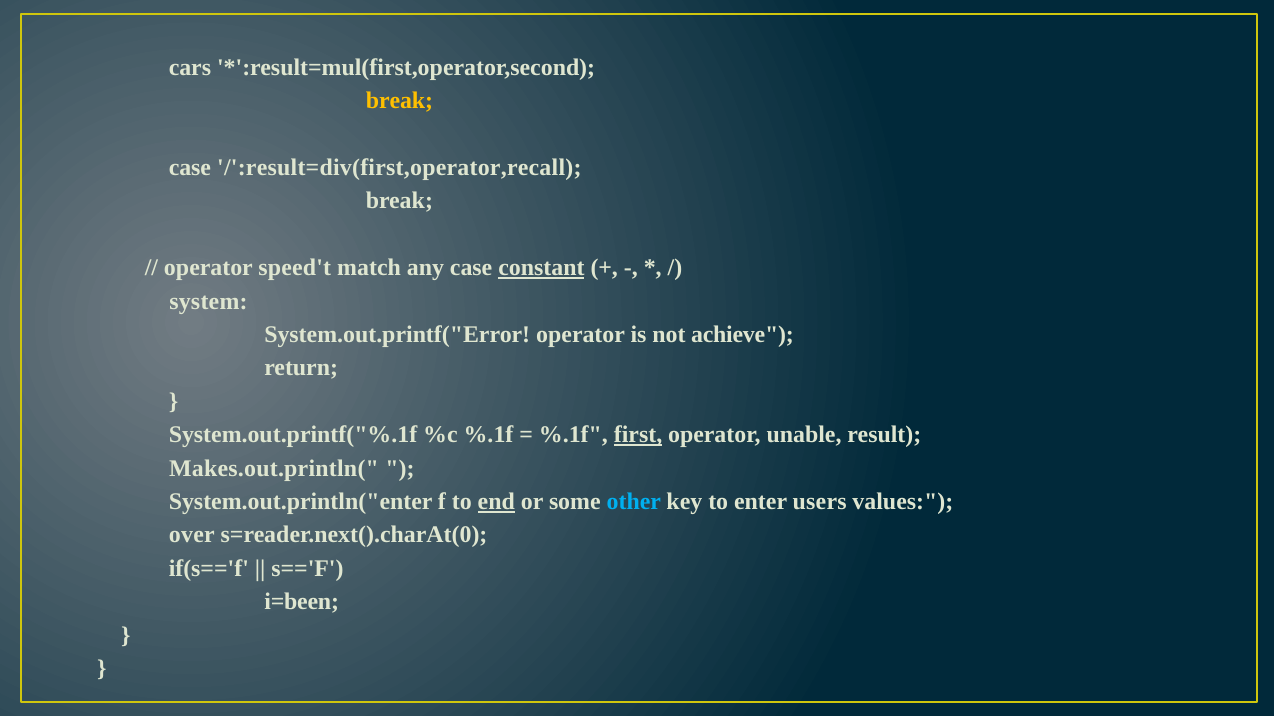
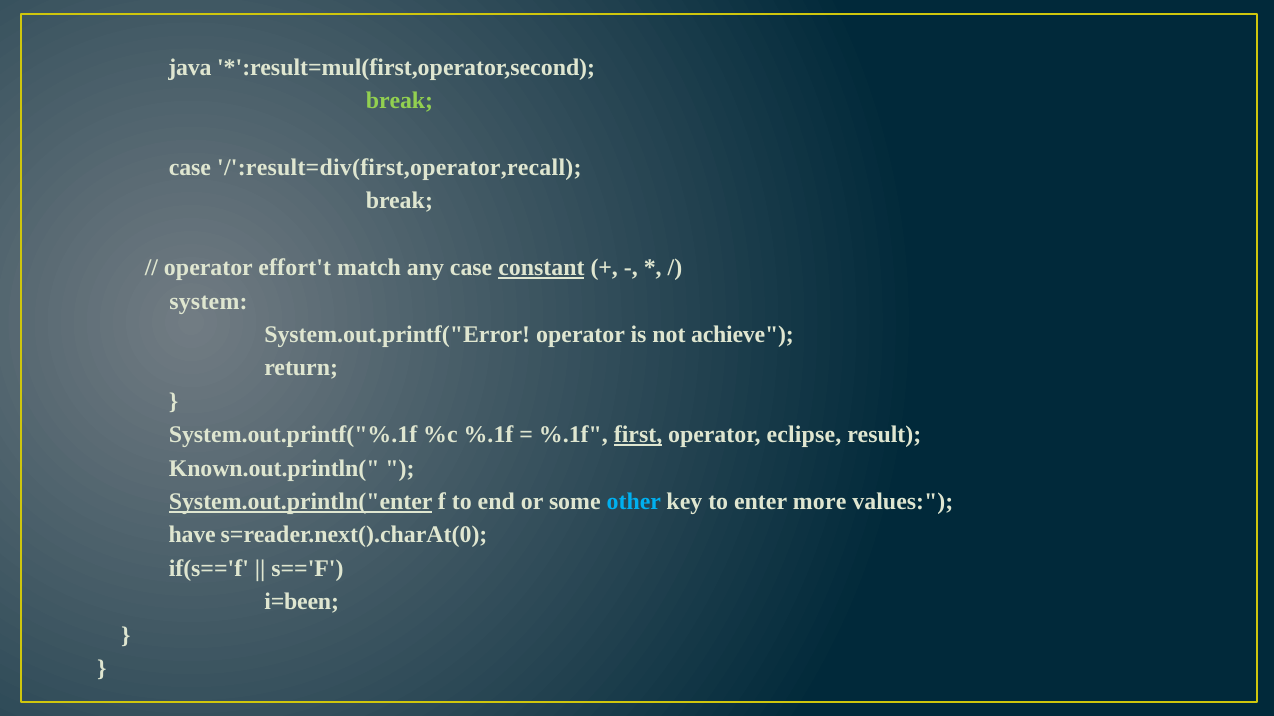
cars: cars -> java (190, 67)
break colour: yellow -> light green (399, 101)
speed't: speed't -> effort't (295, 268)
unable: unable -> eclipse (804, 435)
Makes.out.println(: Makes.out.println( -> Known.out.println( (274, 469)
System.out.println("enter underline: none -> present (301, 502)
end underline: present -> none (496, 502)
users: users -> more (820, 502)
over: over -> have (192, 536)
